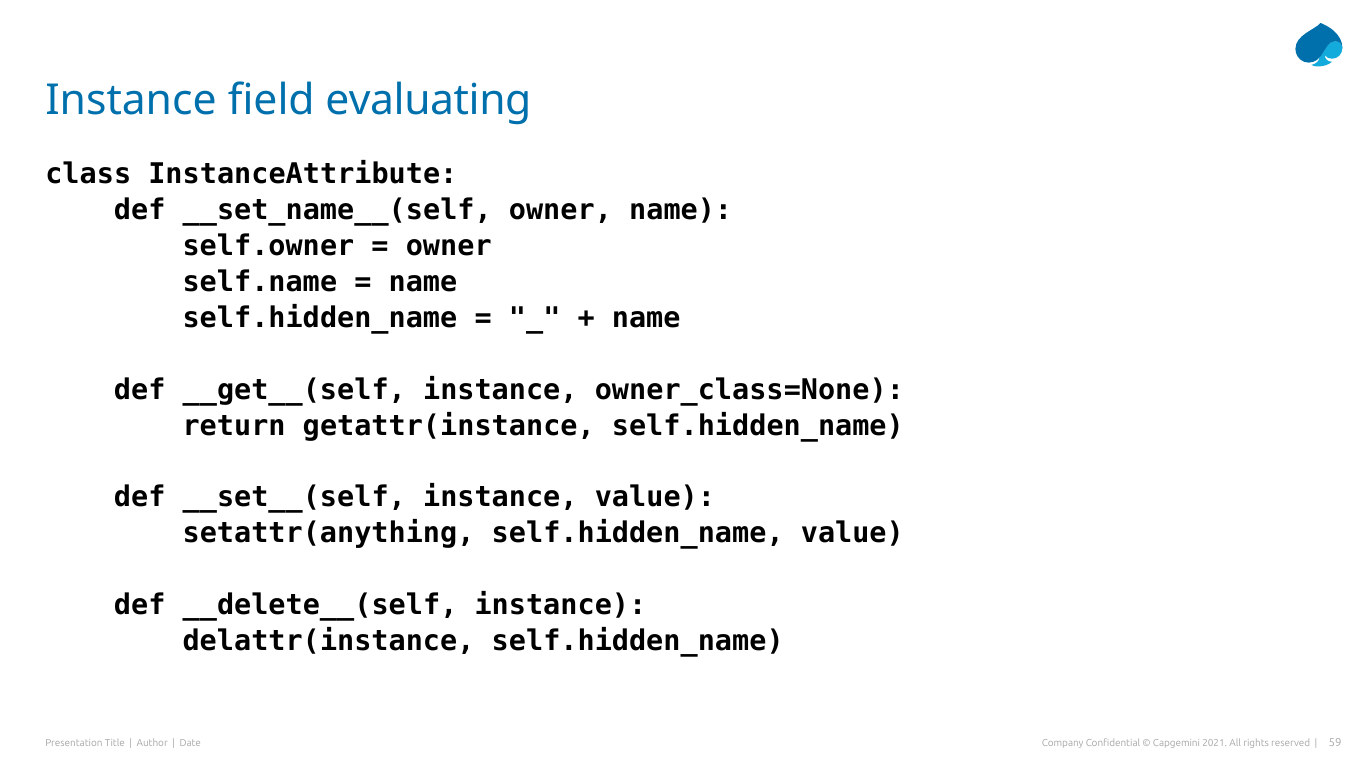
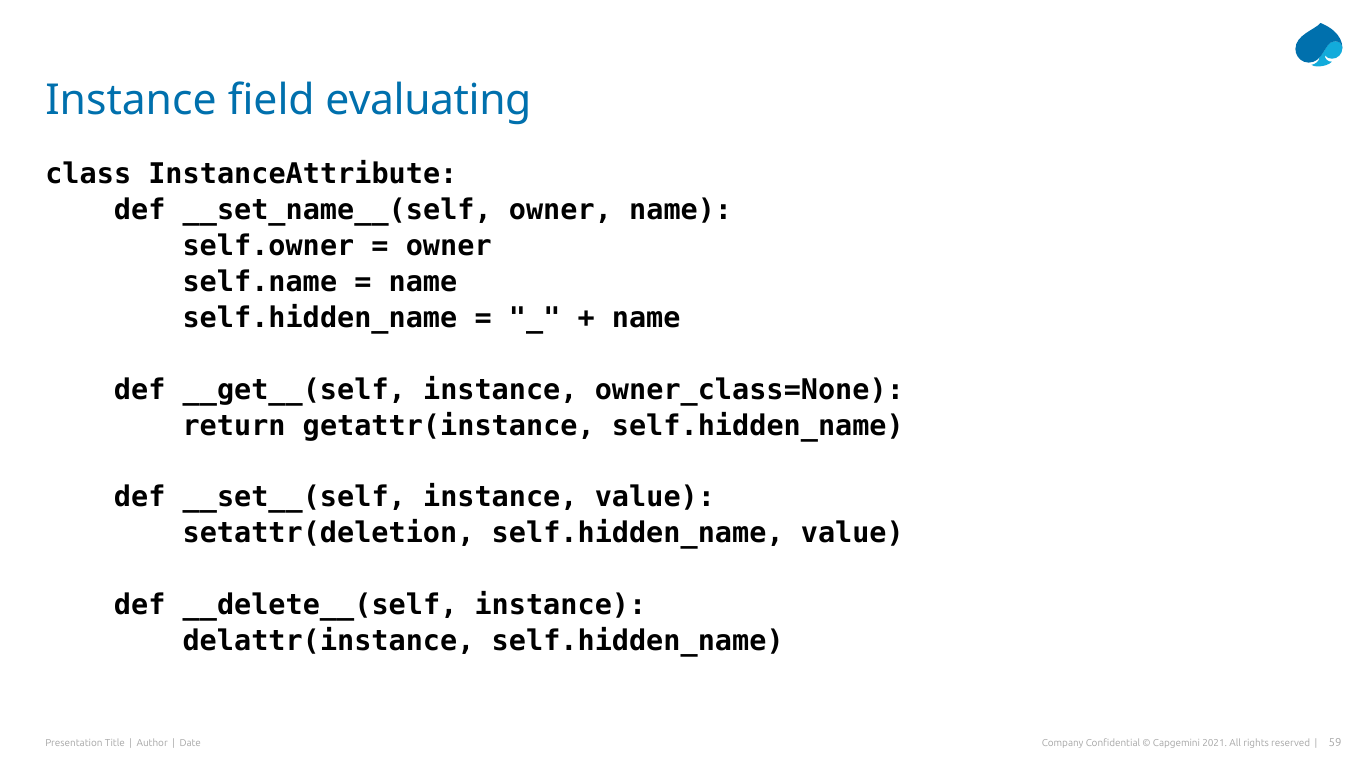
setattr(anything: setattr(anything -> setattr(deletion (329, 534)
